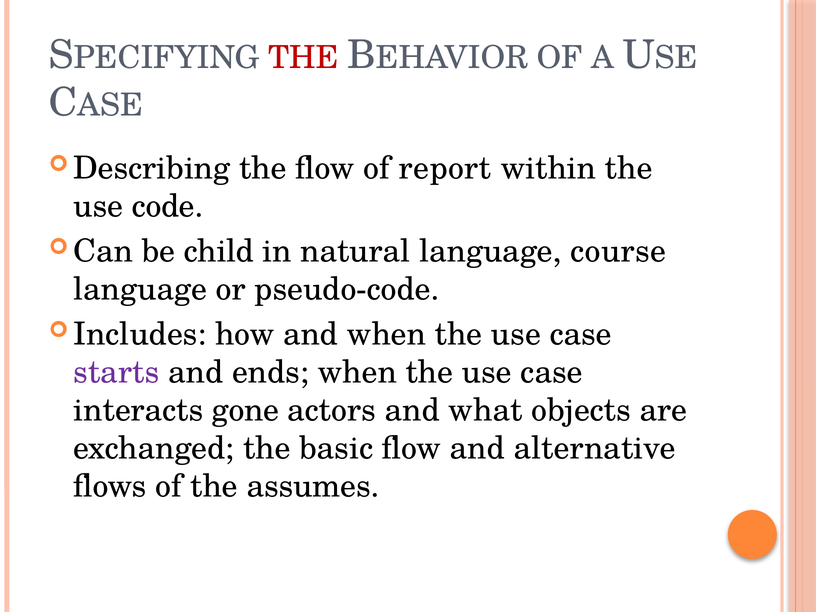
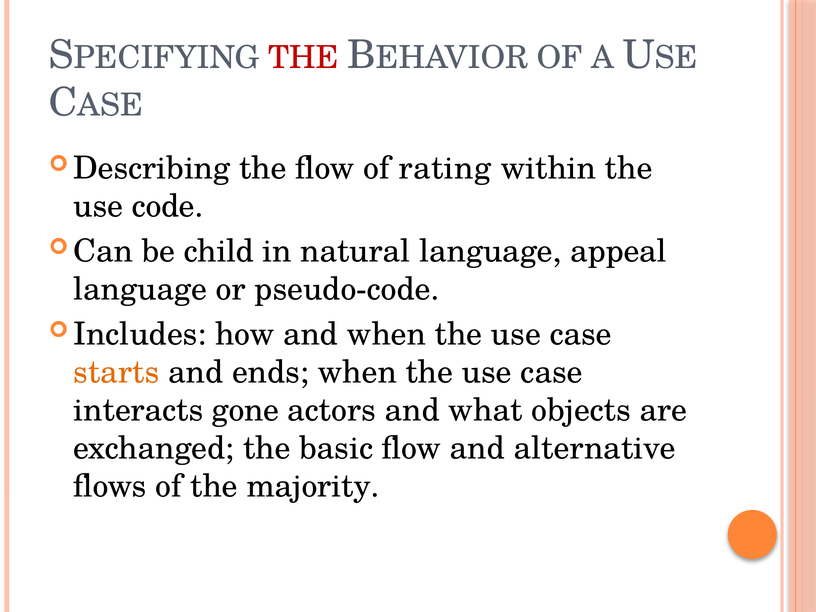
report: report -> rating (445, 168)
course: course -> appeal (619, 251)
starts colour: purple -> orange (116, 372)
assumes: assumes -> majority (313, 487)
